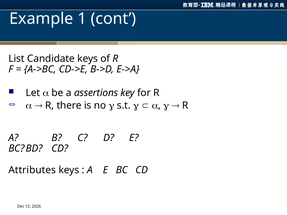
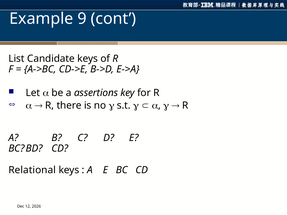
1: 1 -> 9 (82, 19)
Attributes: Attributes -> Relational (32, 170)
